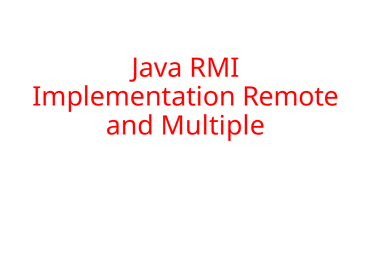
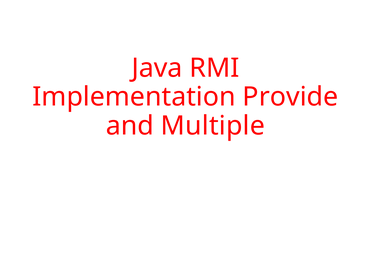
Remote: Remote -> Provide (290, 97)
